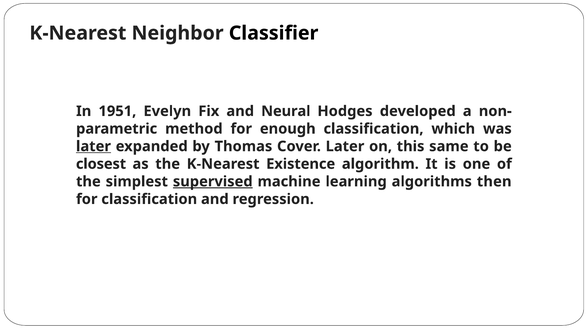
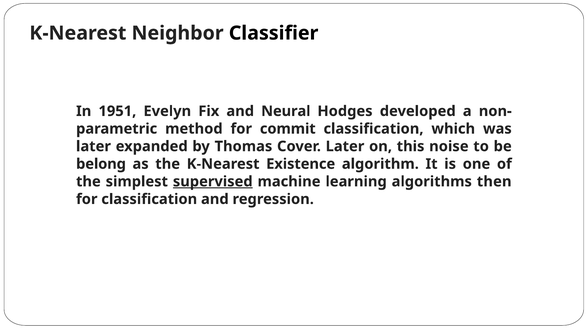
enough: enough -> commit (288, 129)
later underline: present -> none (94, 147)
same: same -> noise (449, 147)
closest: closest -> belong (101, 164)
